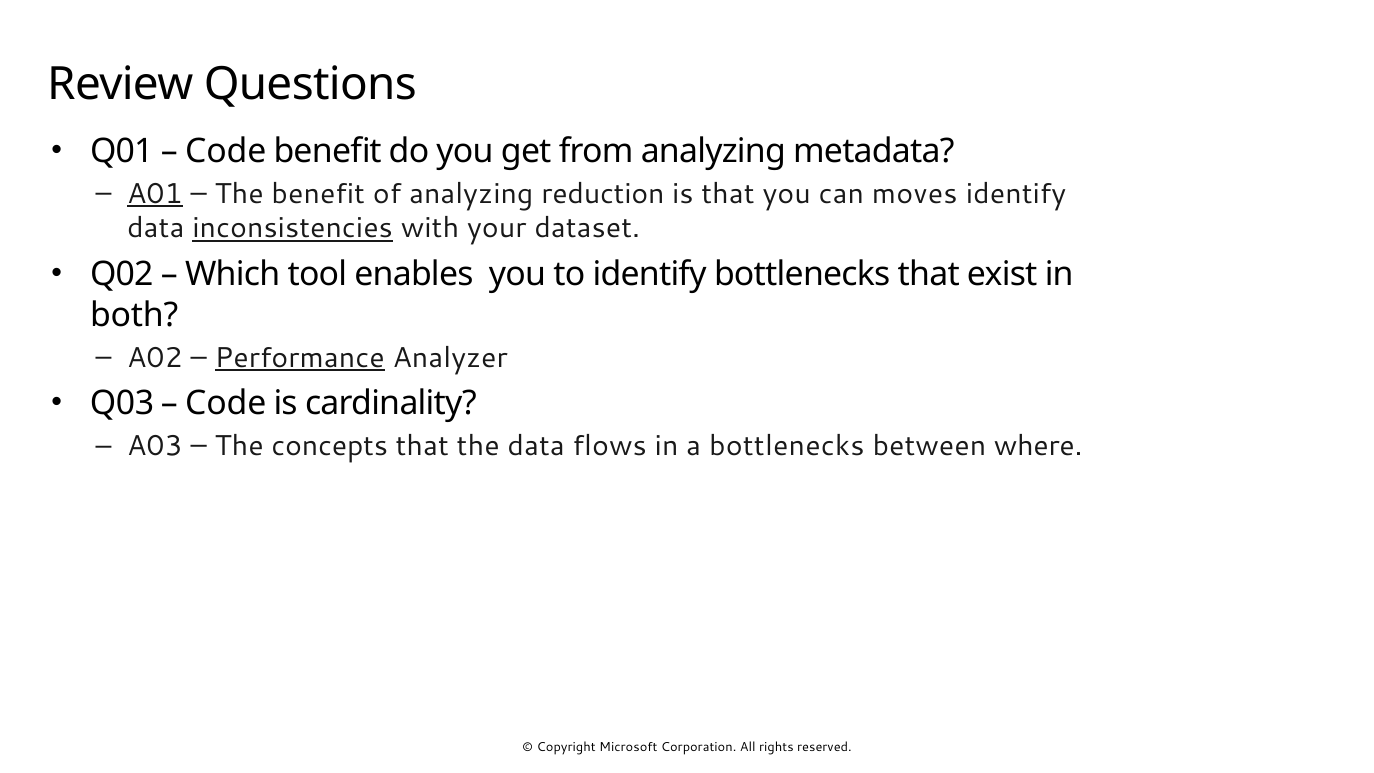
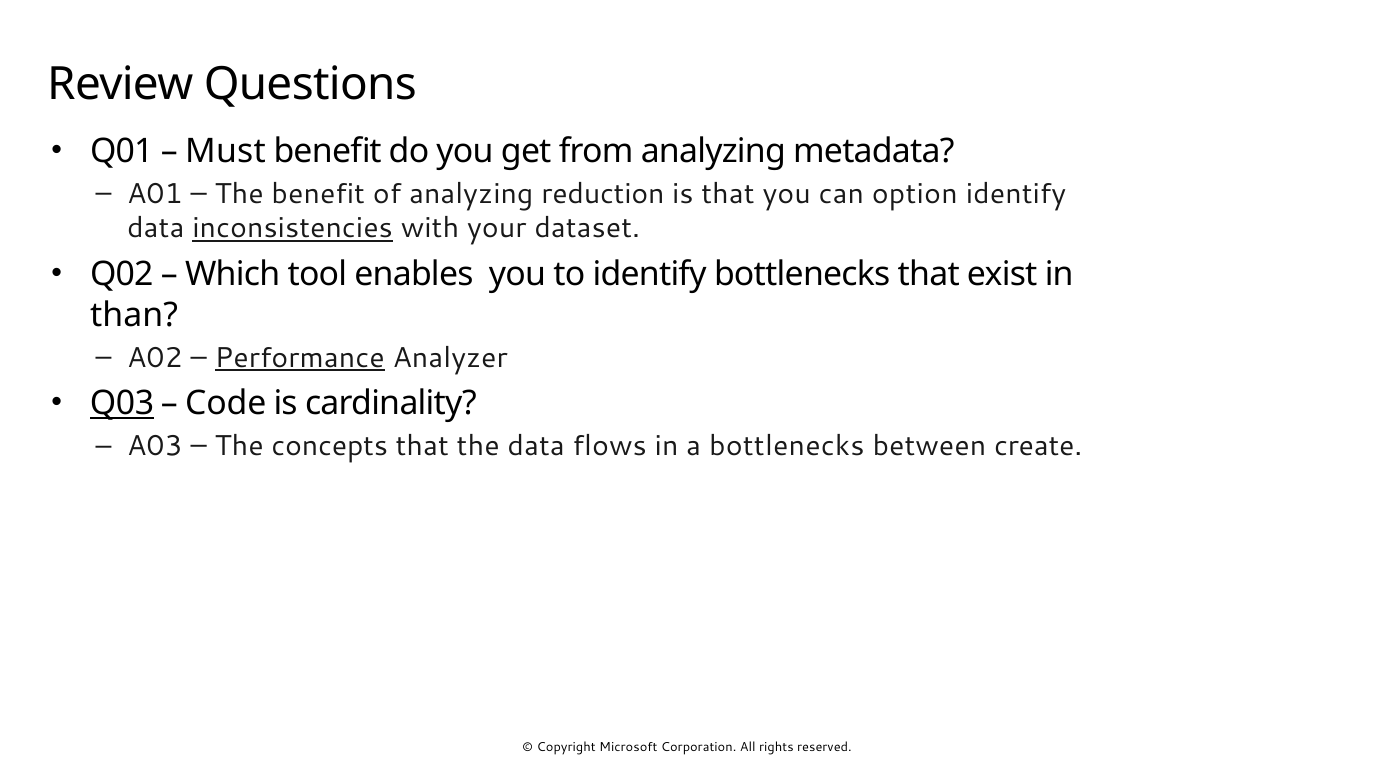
Code: Code -> Must (225, 151)
A01 underline: present -> none (155, 194)
moves: moves -> option (915, 194)
both: both -> than (134, 315)
Q03 underline: none -> present (122, 404)
where: where -> create (1038, 446)
